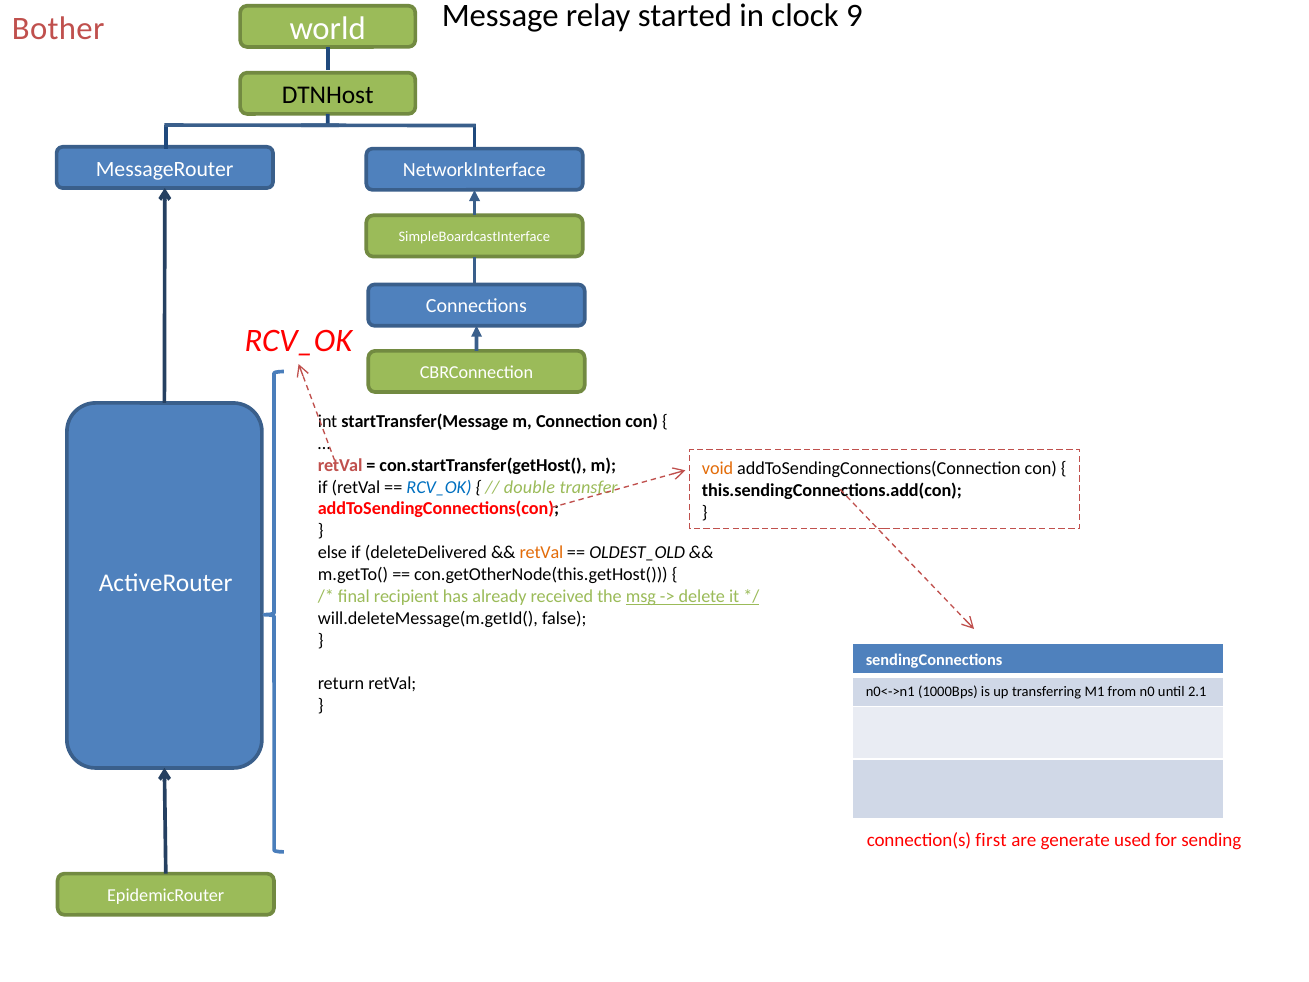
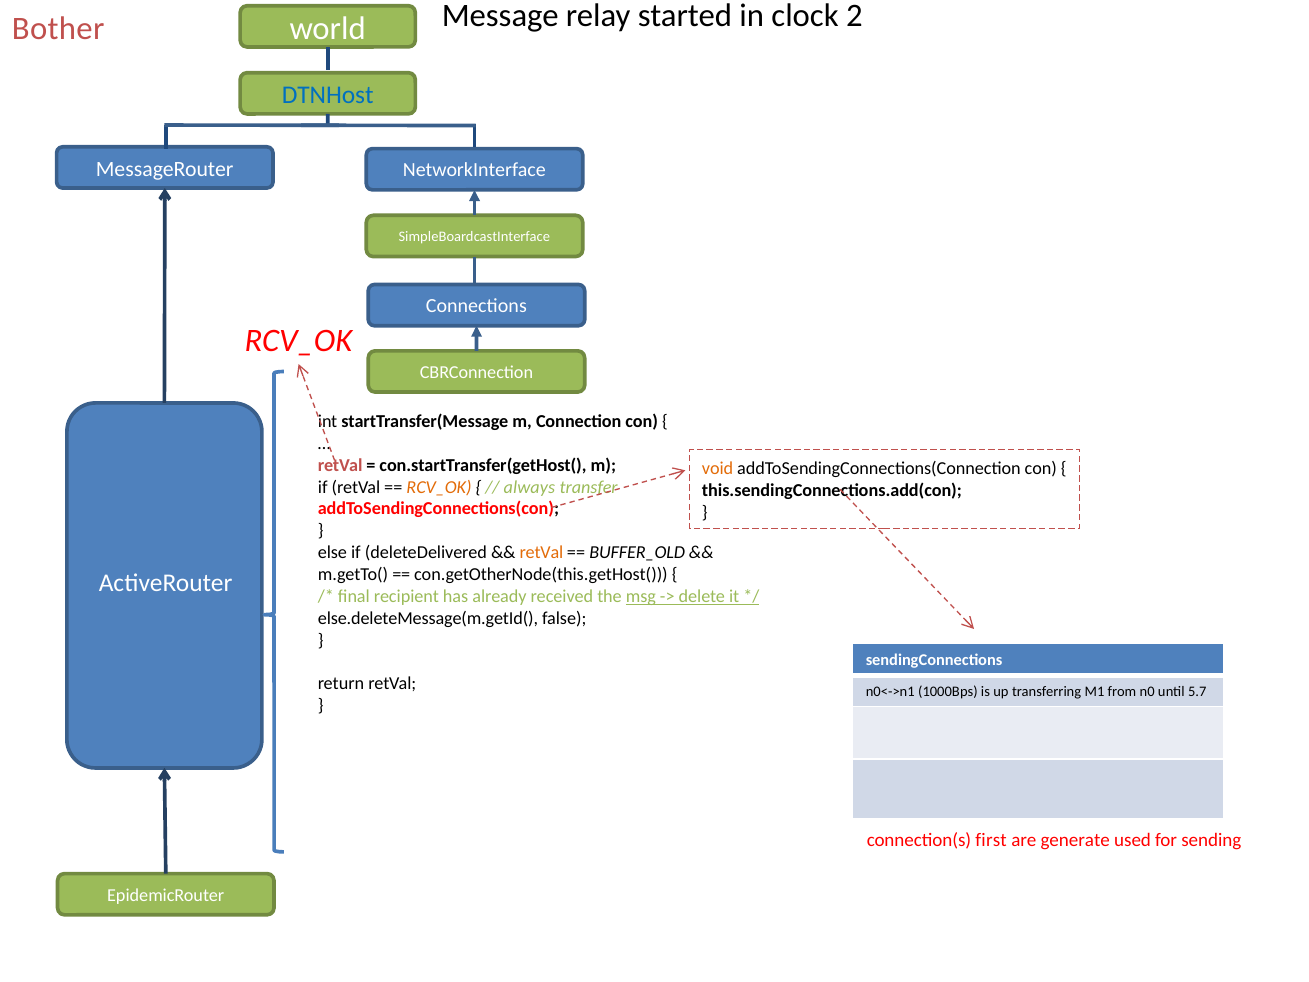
9: 9 -> 2 (854, 15)
DTNHost colour: black -> blue (328, 95)
RCV_OK colour: blue -> orange (439, 487)
double: double -> always (529, 487)
OLDEST_OLD: OLDEST_OLD -> BUFFER_OLD (637, 553)
will.deleteMessage(m.getId(: will.deleteMessage(m.getId( -> else.deleteMessage(m.getId( (428, 618)
2.1: 2.1 -> 5.7 (1197, 691)
